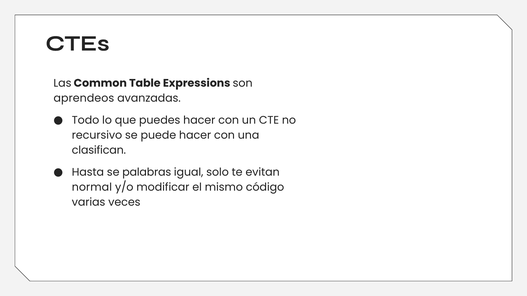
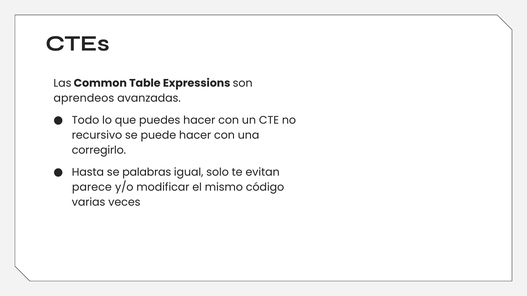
clasifican: clasifican -> corregirlo (99, 151)
normal: normal -> parece (92, 187)
